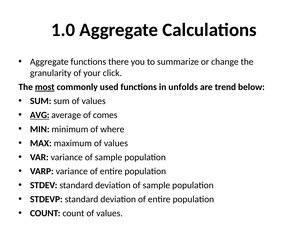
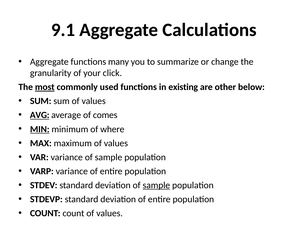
1.0: 1.0 -> 9.1 (63, 30)
there: there -> many (119, 62)
unfolds: unfolds -> existing (183, 87)
trend: trend -> other (225, 87)
MIN underline: none -> present (40, 129)
sample underline: none -> present (156, 185)
